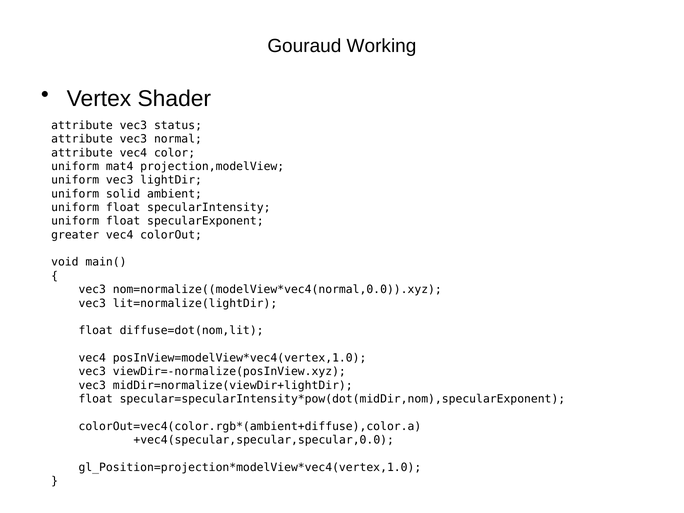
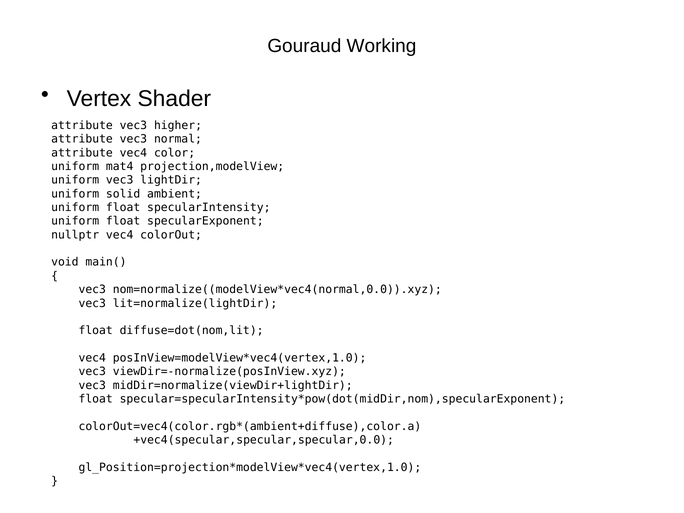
status: status -> higher (178, 125)
greater: greater -> nullptr (75, 235)
